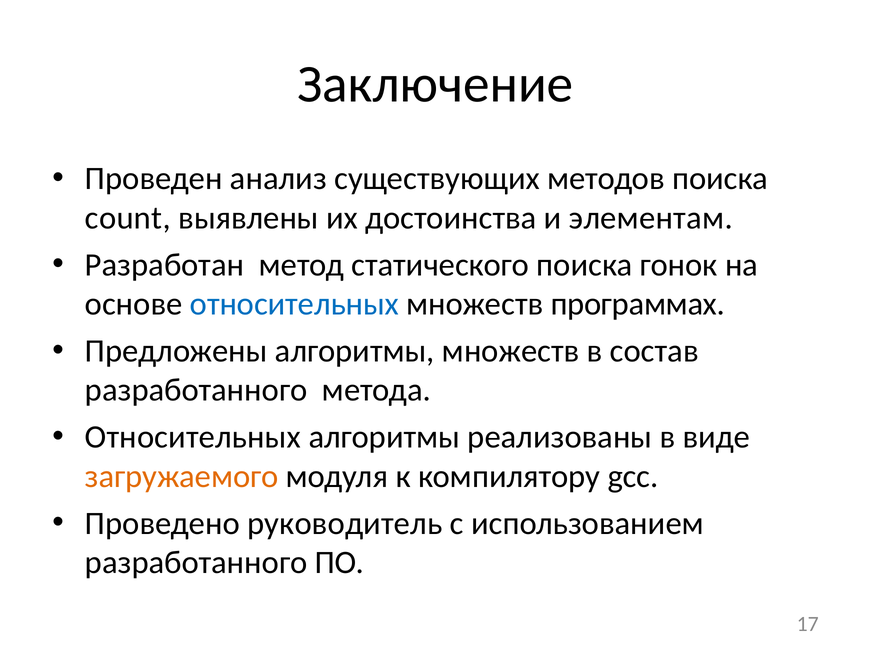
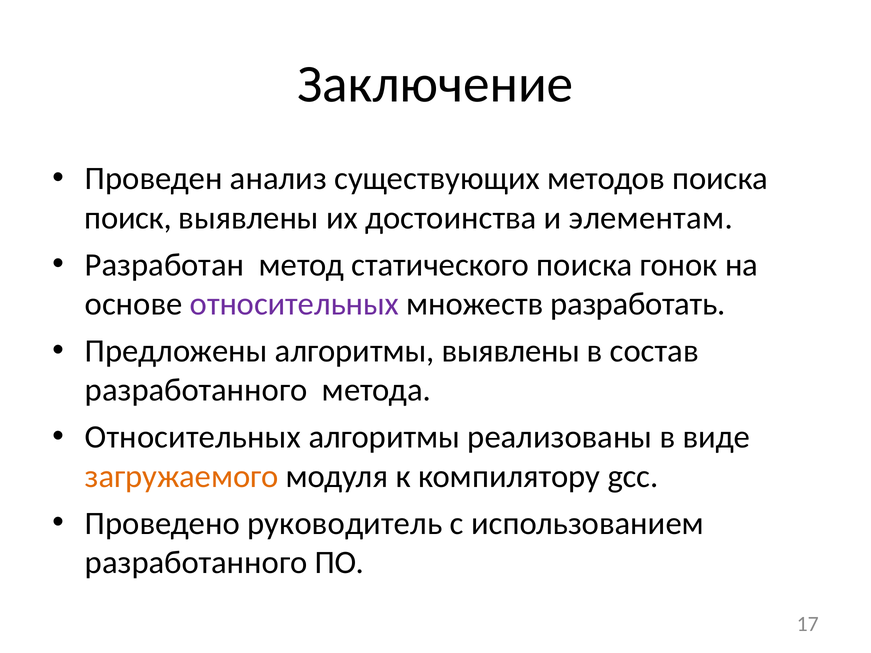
count: count -> поиск (128, 218)
относительных colour: blue -> purple (294, 304)
программах: программах -> разработать (638, 304)
алгоритмы множеств: множеств -> выявлены (511, 351)
